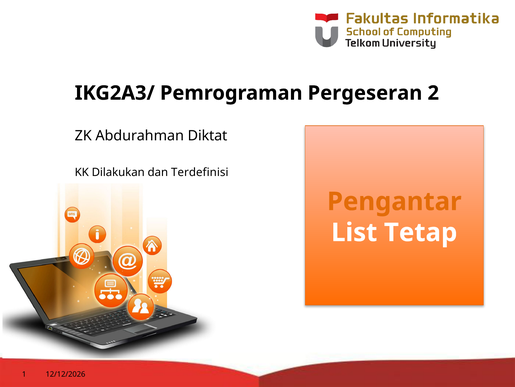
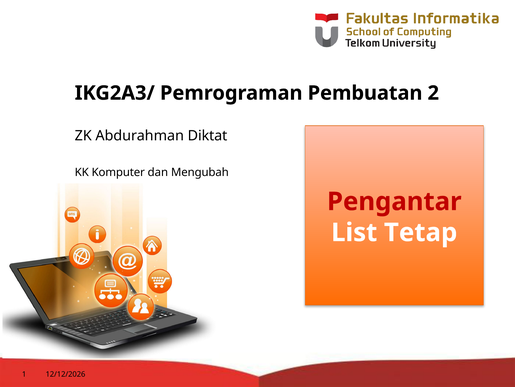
Pergeseran: Pergeseran -> Pembuatan (365, 93)
Dilakukan: Dilakukan -> Komputer (118, 172)
Terdefinisi: Terdefinisi -> Mengubah (200, 172)
Pengantar colour: orange -> red (394, 201)
